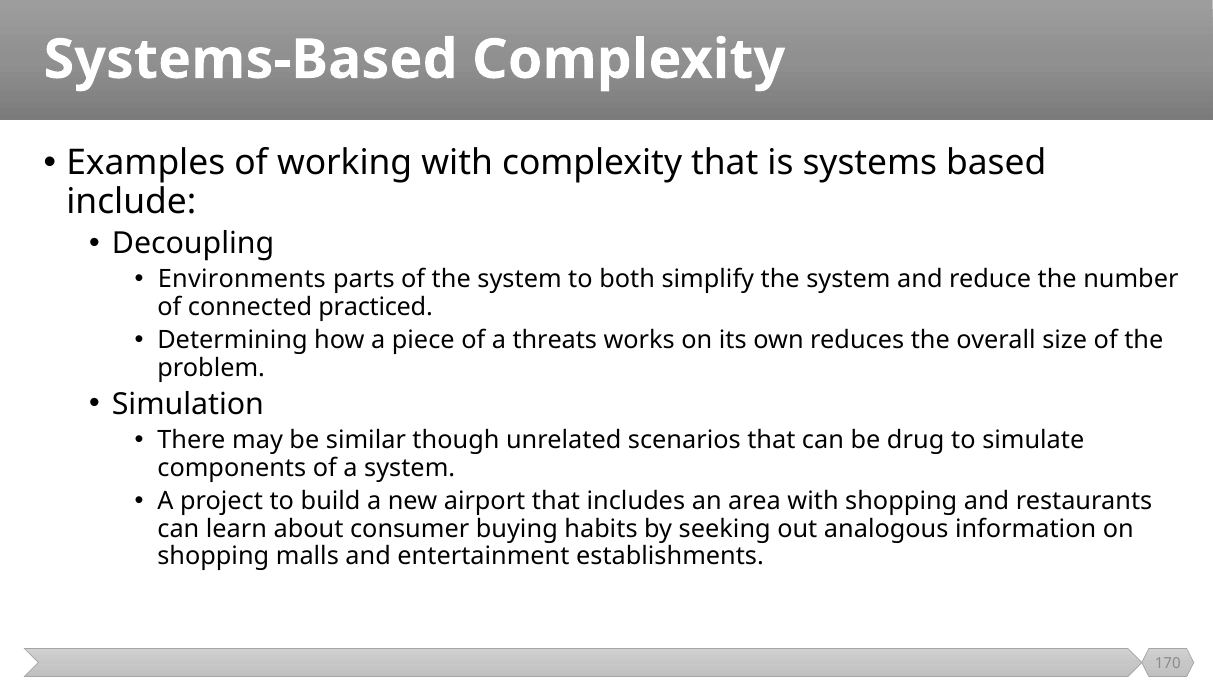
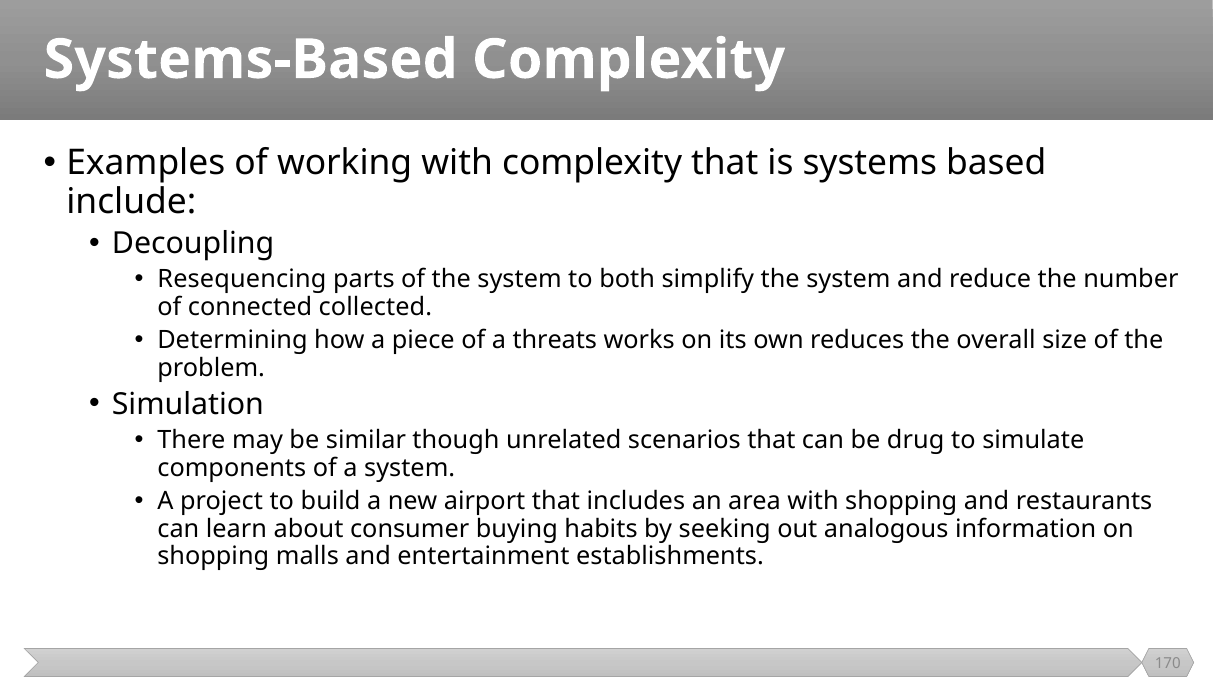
Environments: Environments -> Resequencing (242, 280)
practiced: practiced -> collected (375, 307)
